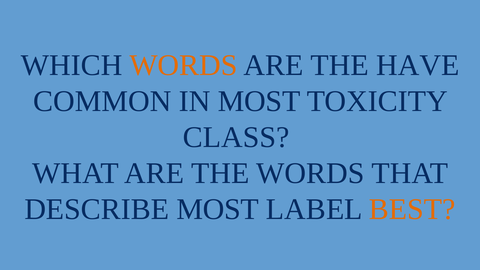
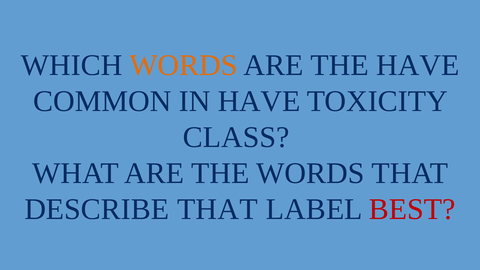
IN MOST: MOST -> HAVE (259, 101)
DESCRIBE MOST: MOST -> THAT (217, 209)
BEST colour: orange -> red (412, 209)
